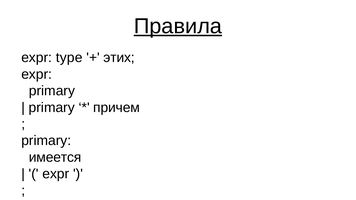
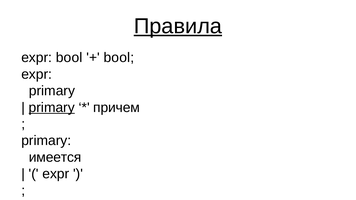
expr type: type -> bool (69, 58)
этих: этих -> bool (119, 58)
primary underline: none -> present (52, 108)
